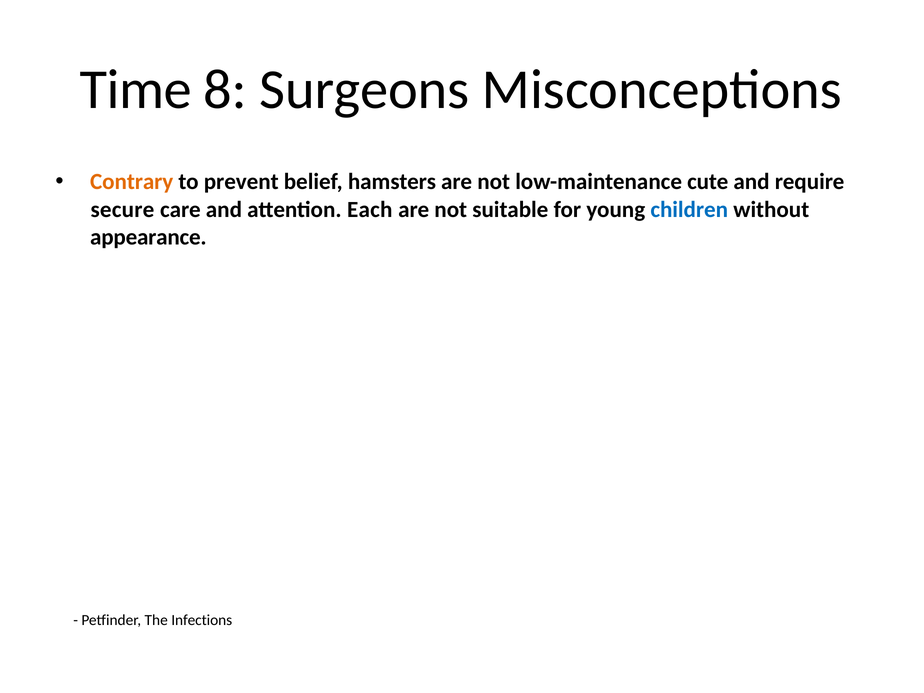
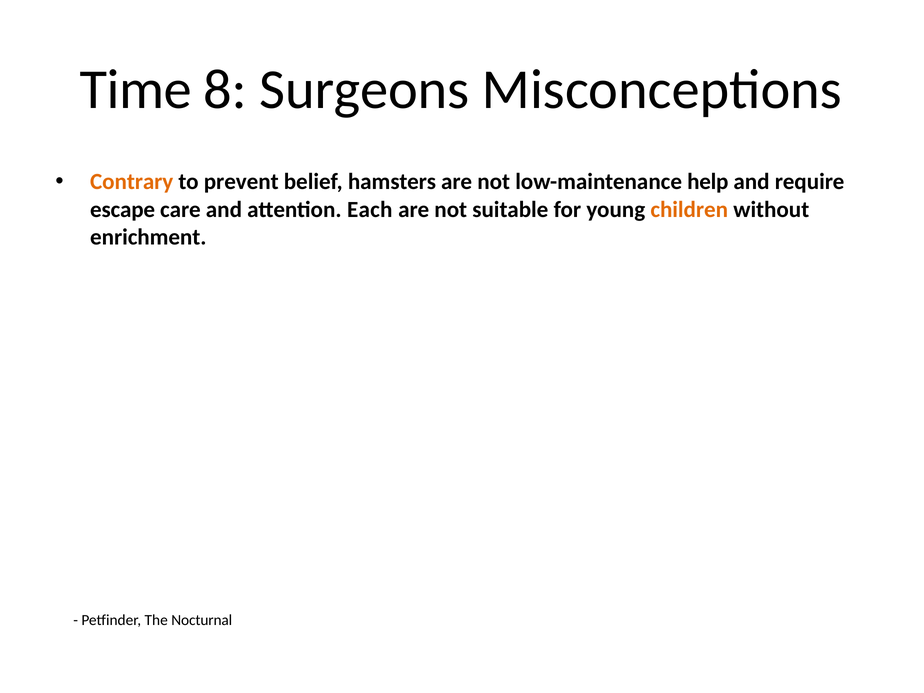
cute: cute -> help (708, 182)
secure: secure -> escape (123, 210)
children colour: blue -> orange (689, 210)
appearance: appearance -> enrichment (148, 237)
Infections: Infections -> Nocturnal (202, 620)
